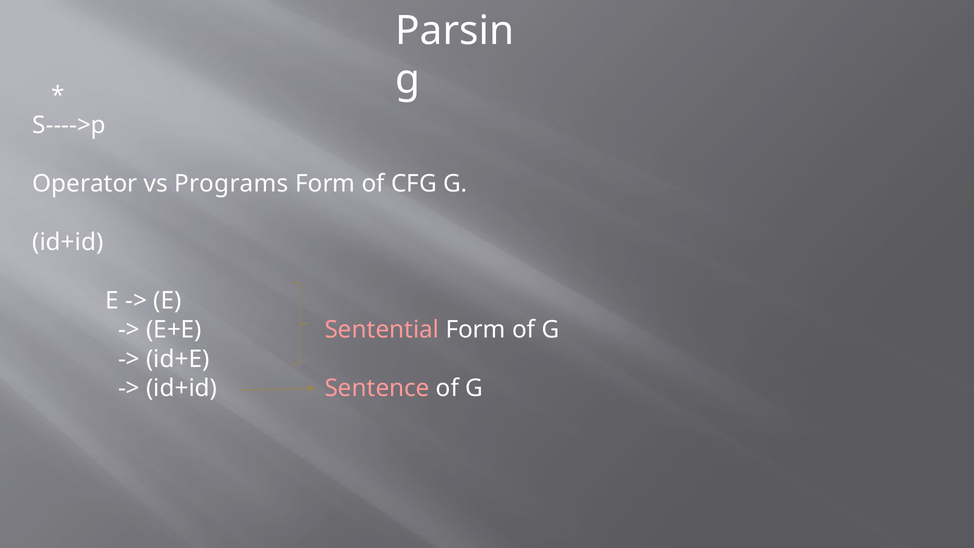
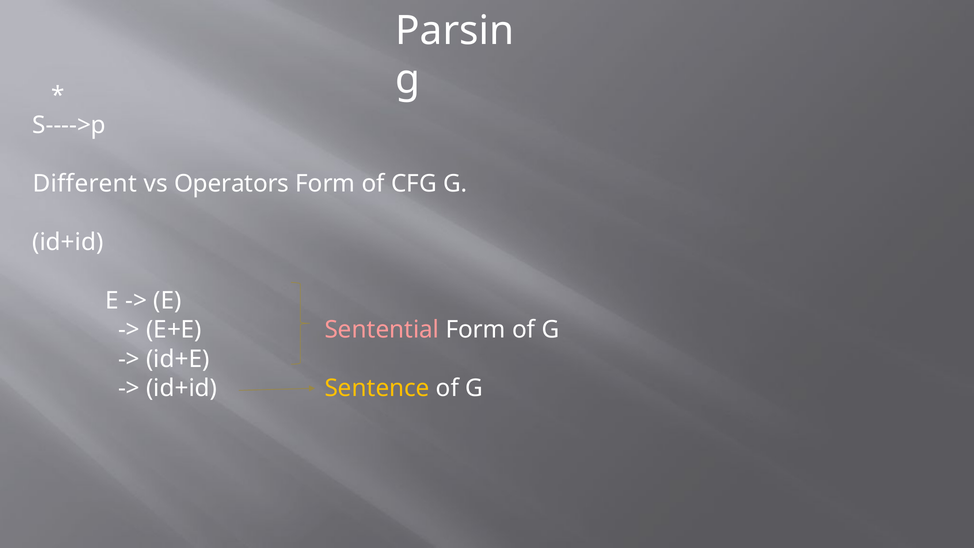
Operator: Operator -> Different (85, 184)
Programs: Programs -> Operators (232, 184)
Sentence colour: pink -> yellow (377, 388)
